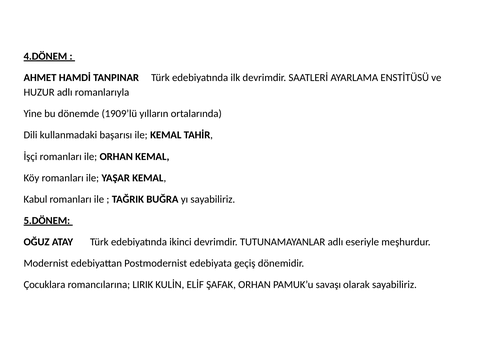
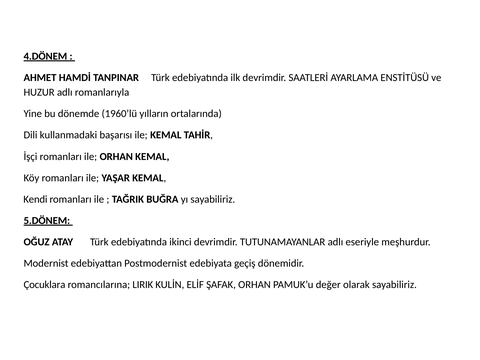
1909’lü: 1909’lü -> 1960’lü (119, 114)
Kabul: Kabul -> Kendi (35, 199)
savaşı: savaşı -> değer (328, 285)
